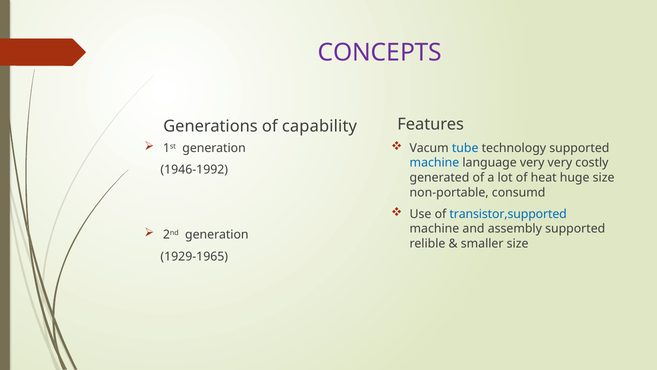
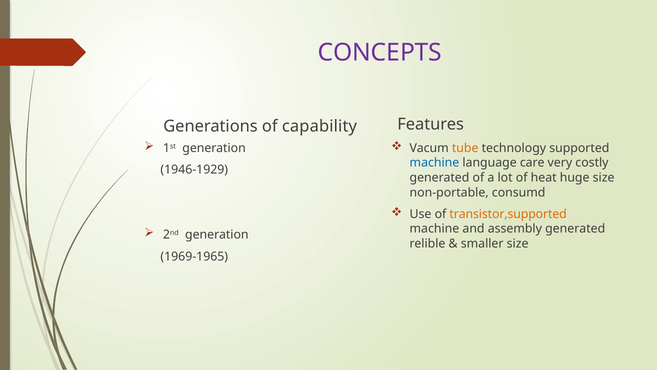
tube colour: blue -> orange (465, 148)
language very: very -> care (532, 163)
1946-1992: 1946-1992 -> 1946-1929 (194, 170)
transistor,supported colour: blue -> orange (508, 214)
assembly supported: supported -> generated (575, 229)
1929-1965: 1929-1965 -> 1969-1965 (194, 256)
